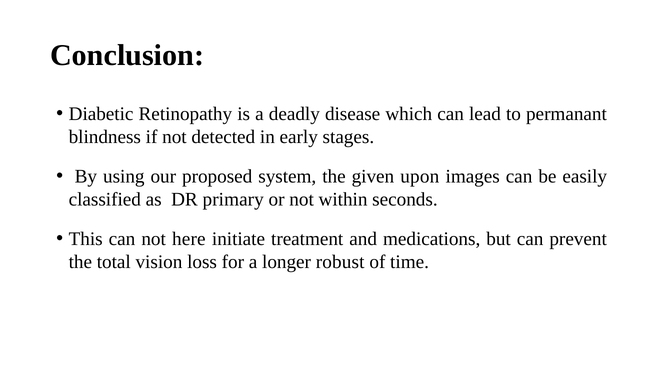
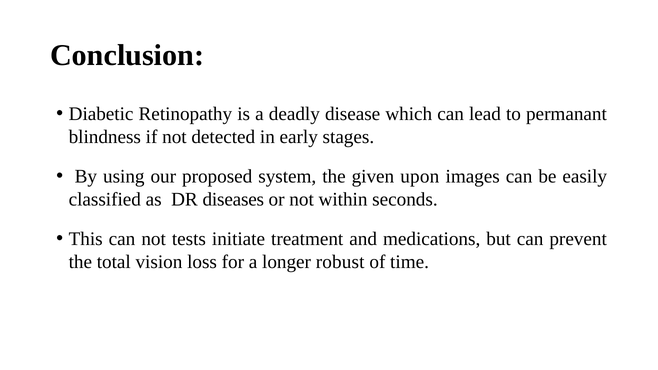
primary: primary -> diseases (233, 199)
here: here -> tests (189, 239)
